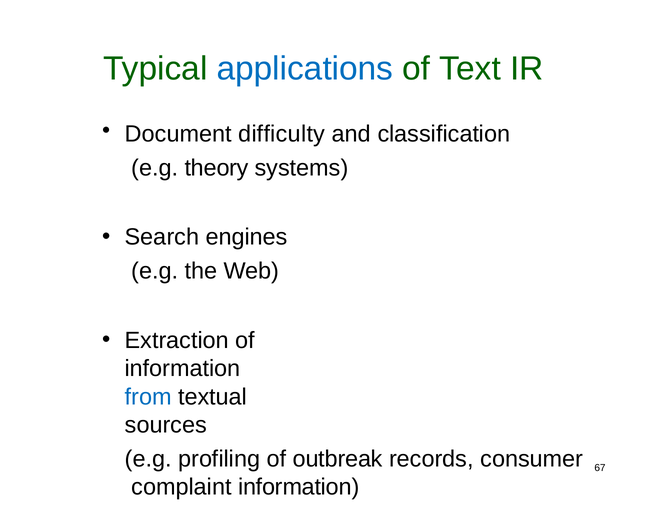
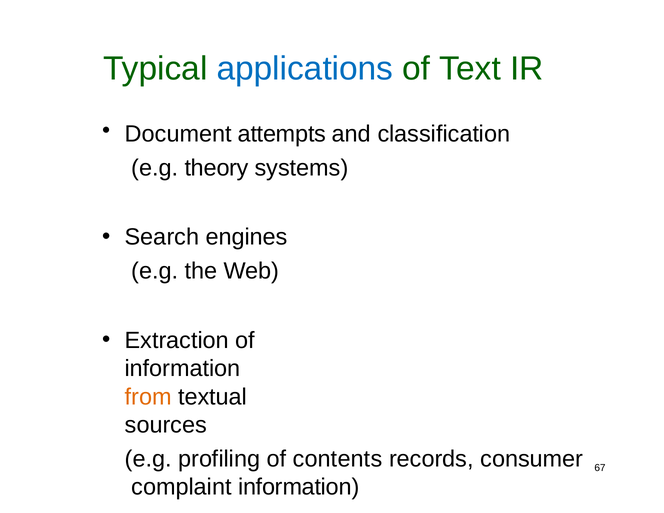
difficulty: difficulty -> attempts (282, 134)
from colour: blue -> orange (148, 397)
outbreak: outbreak -> contents (338, 459)
